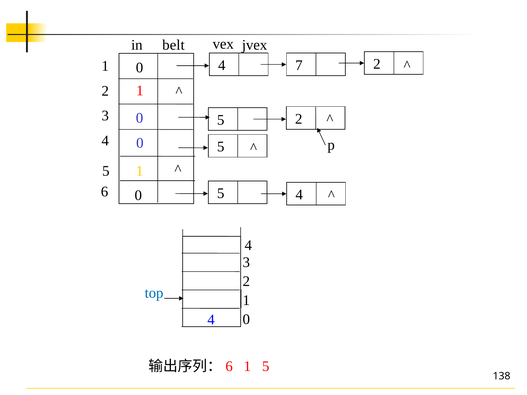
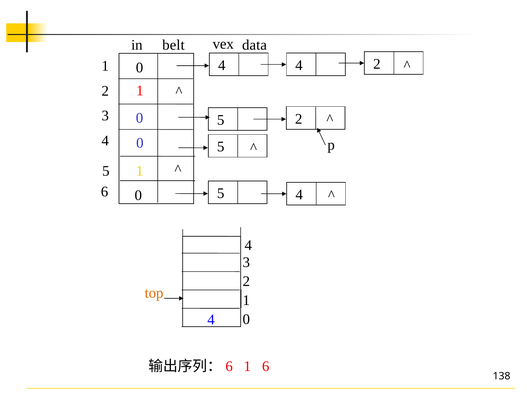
jvex: jvex -> data (254, 45)
7: 7 -> 4 (299, 65)
top colour: blue -> orange (154, 293)
1 5: 5 -> 6 (266, 367)
